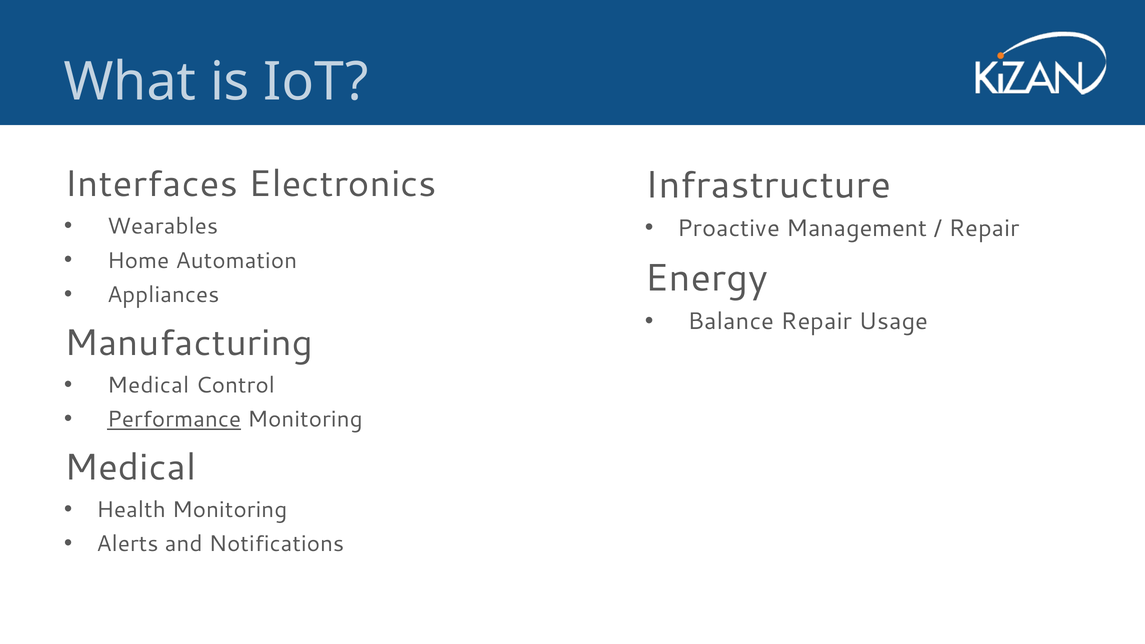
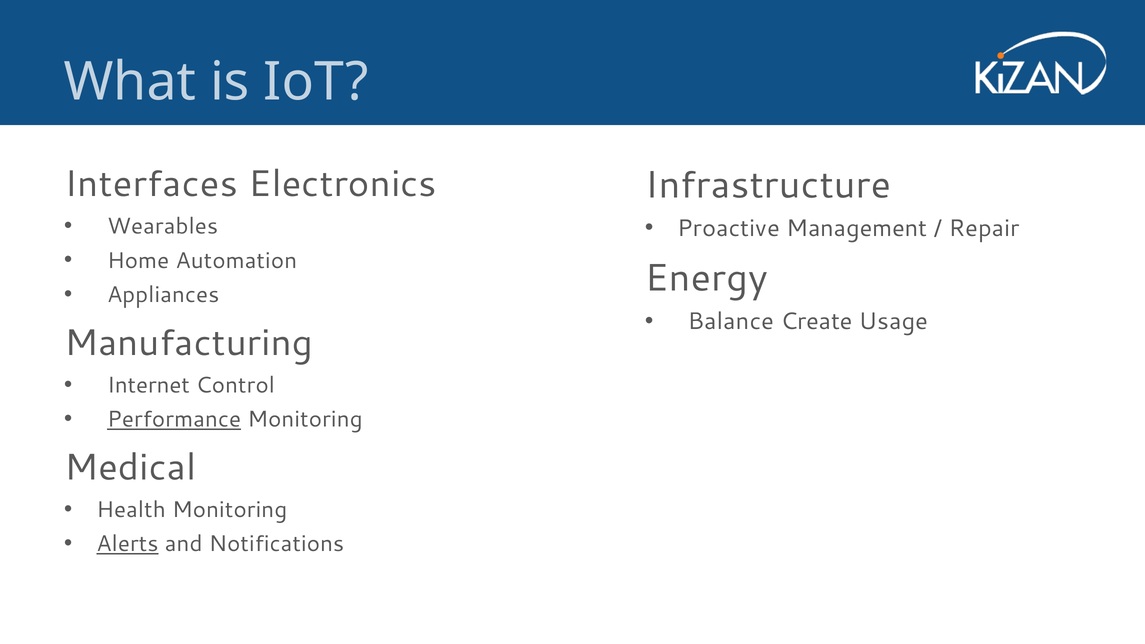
Balance Repair: Repair -> Create (817, 322)
Medical: Medical -> Internet (148, 385)
Alerts underline: none -> present (127, 544)
